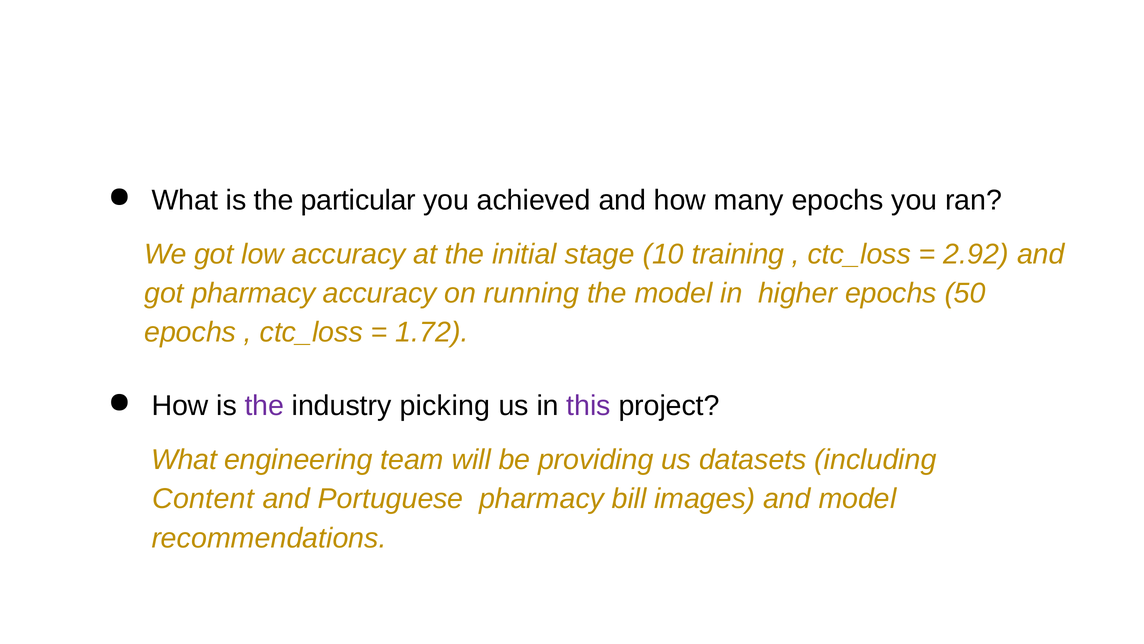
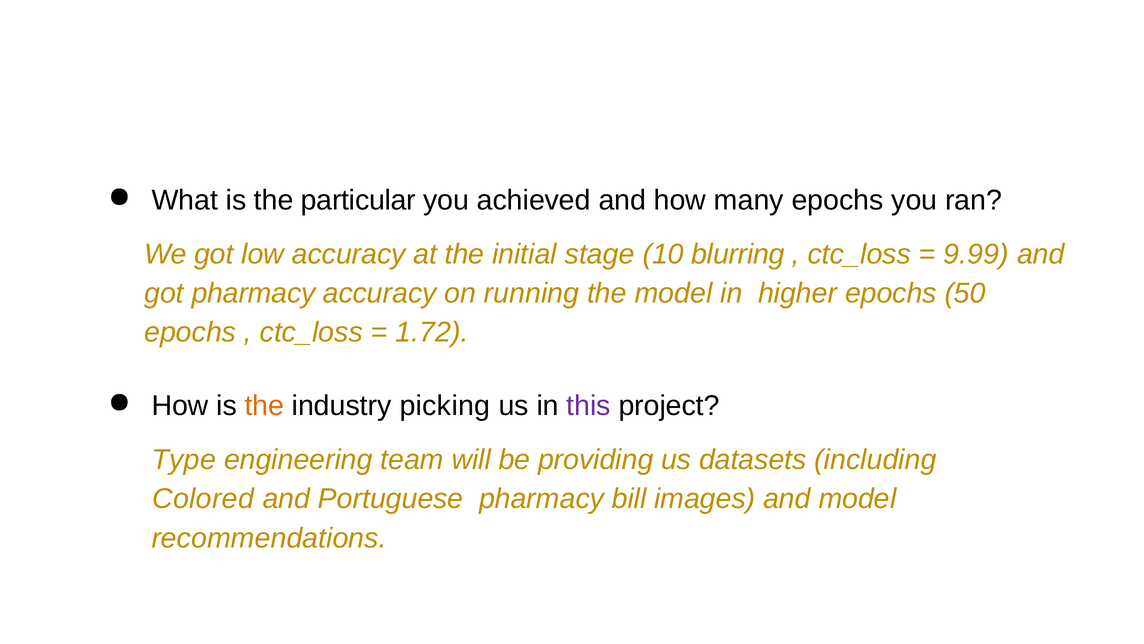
training: training -> blurring (738, 254)
2.92: 2.92 -> 9.99 (976, 254)
the colour: purple -> orange (264, 406)
What: What -> Type (184, 460)
Content: Content -> Colored (203, 499)
